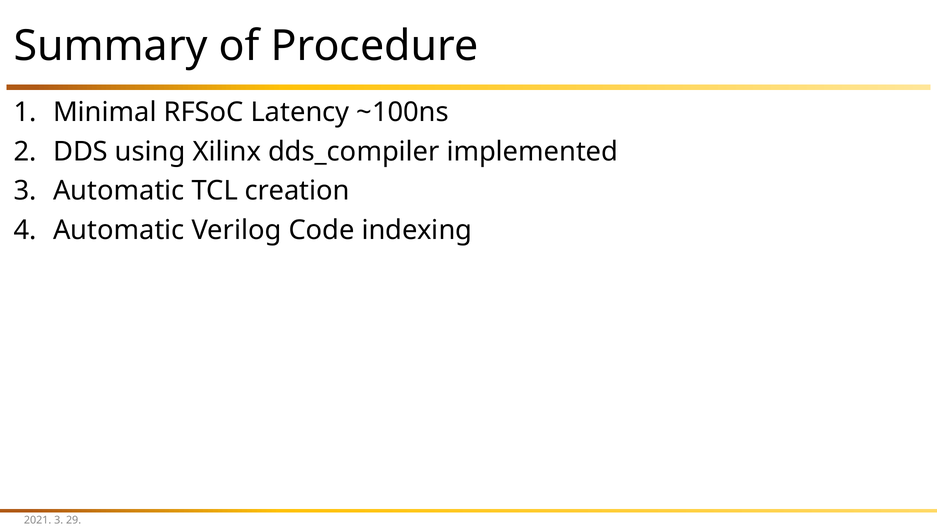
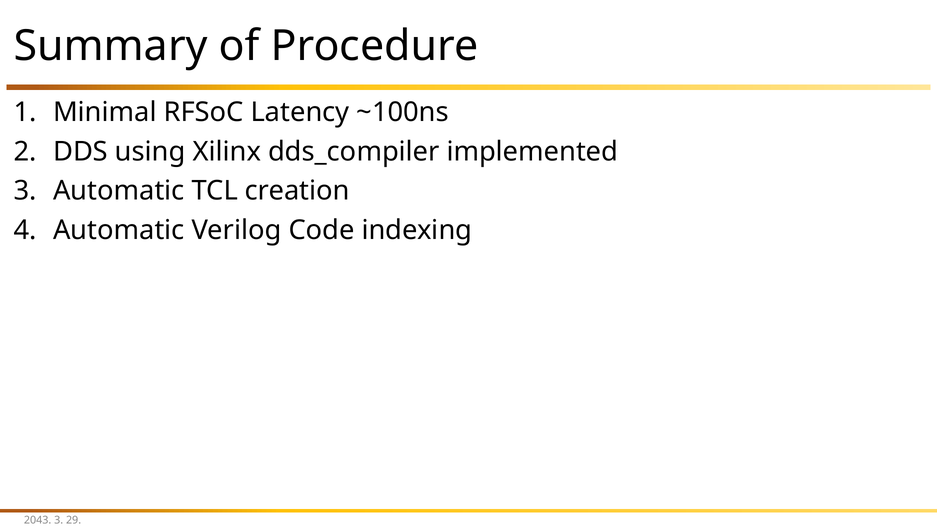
2021: 2021 -> 2043 (38, 520)
